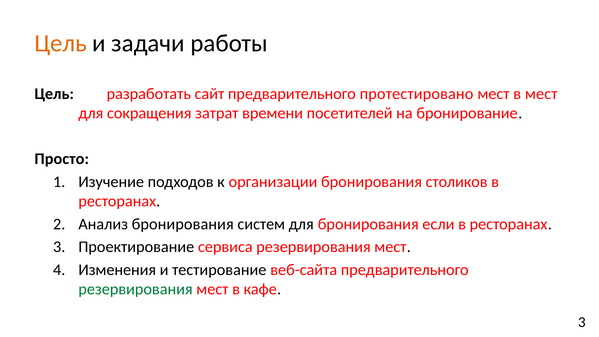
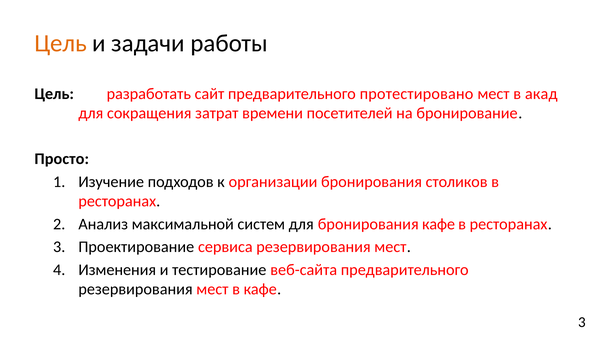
в мест: мест -> акад (541, 94)
Анализ бронирования: бронирования -> максимальной (183, 224)
бронирования если: если -> кафе (439, 224)
резервирования colour: green -> black (135, 289)
